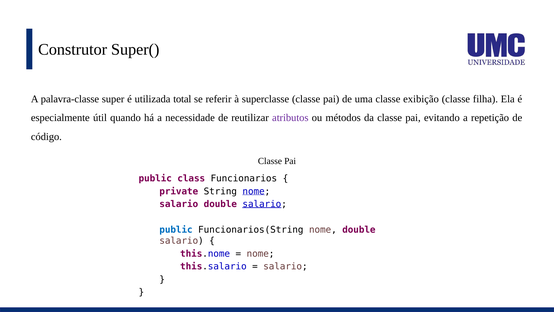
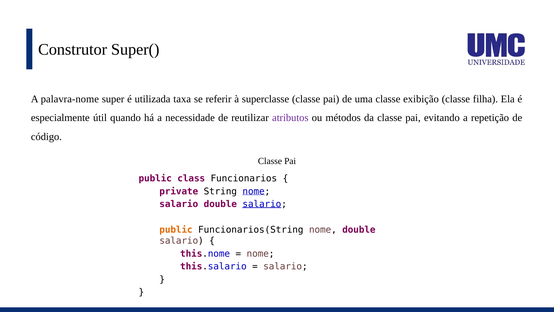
palavra-classe: palavra-classe -> palavra-nome (70, 99)
total: total -> taxa (182, 99)
public colour: blue -> orange (176, 230)
